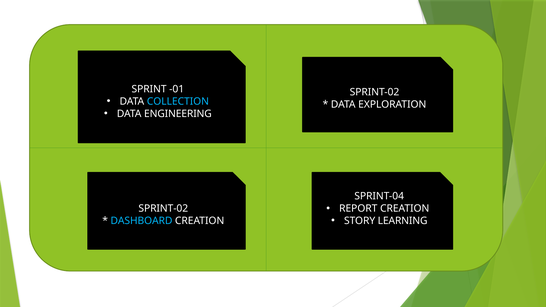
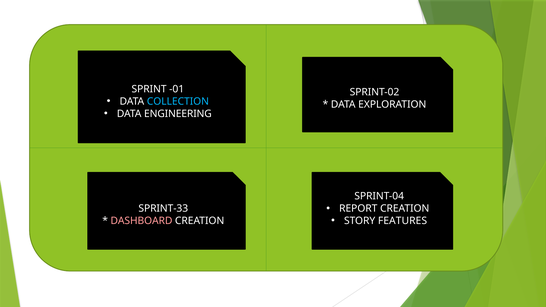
SPRINT-02: SPRINT-02 -> SPRINT-33 (163, 209)
LEARNING: LEARNING -> FEATURES (402, 221)
DASHBOARD colour: light blue -> pink (141, 221)
